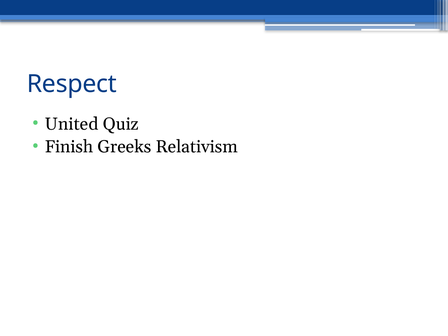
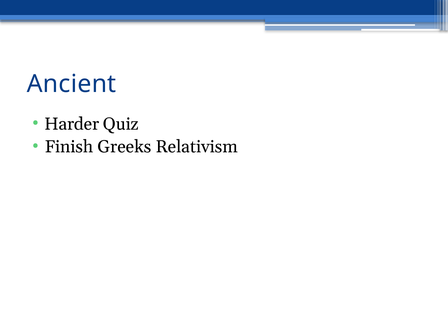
Respect: Respect -> Ancient (72, 84)
United: United -> Harder (72, 124)
